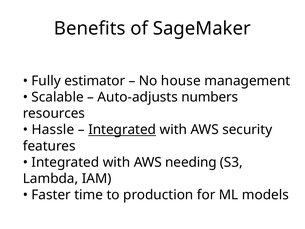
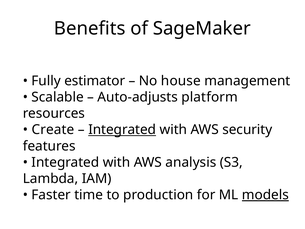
numbers: numbers -> platform (210, 97)
Hassle: Hassle -> Create (53, 130)
needing: needing -> analysis (191, 162)
models underline: none -> present (265, 195)
